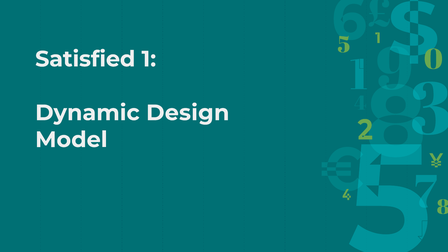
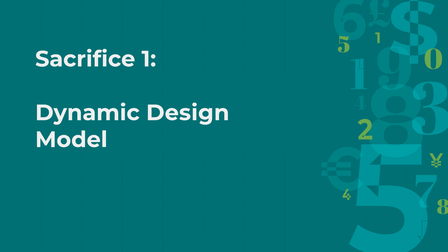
Satisfied: Satisfied -> Sacrifice (85, 59)
